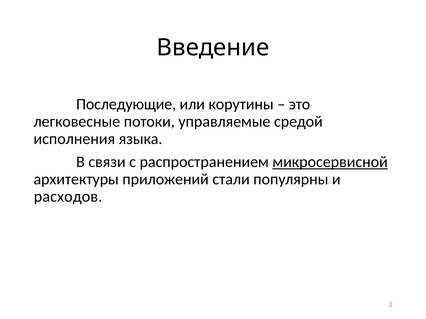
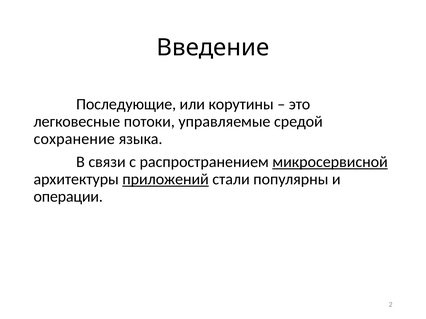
исполнения: исполнения -> сохранение (74, 139)
приложений underline: none -> present (166, 179)
расходов: расходов -> операции (68, 197)
